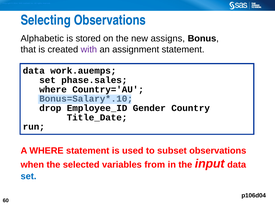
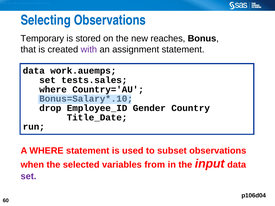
Alphabetic: Alphabetic -> Temporary (42, 39)
assigns: assigns -> reaches (168, 39)
phase.sales: phase.sales -> tests.sales (94, 80)
set colour: blue -> purple (29, 177)
